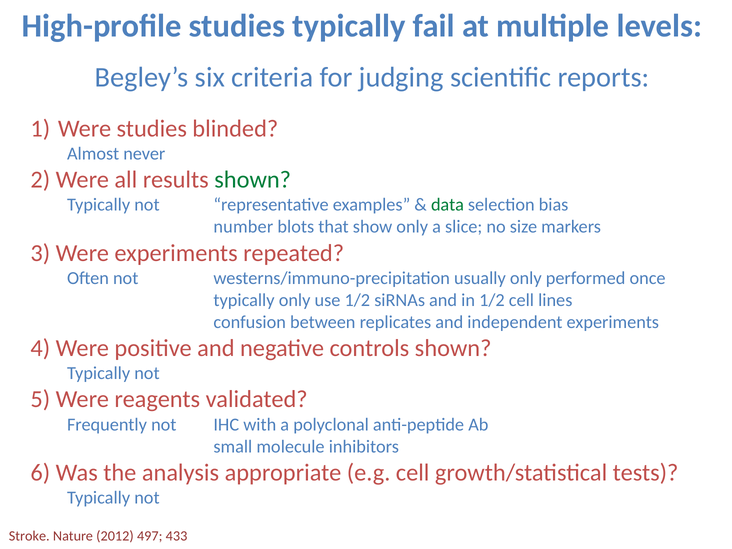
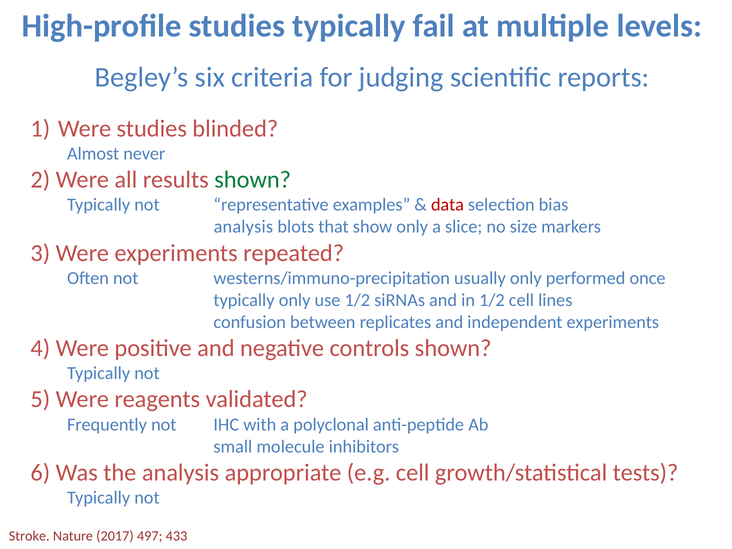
data colour: green -> red (447, 205)
number: number -> analysis (243, 227)
2012: 2012 -> 2017 (115, 536)
